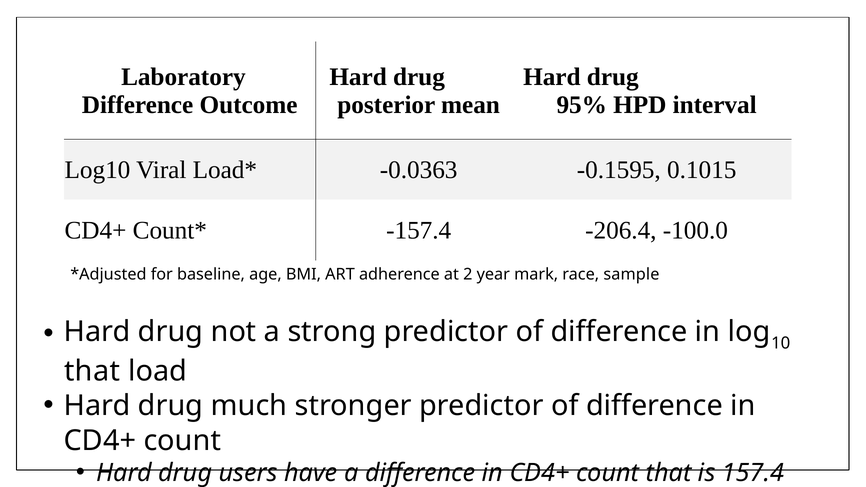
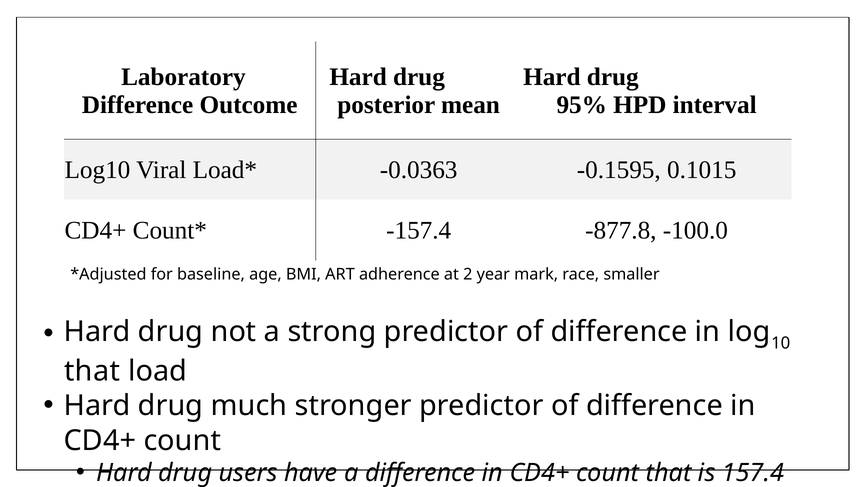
-206.4: -206.4 -> -877.8 (621, 231)
sample: sample -> smaller (631, 275)
